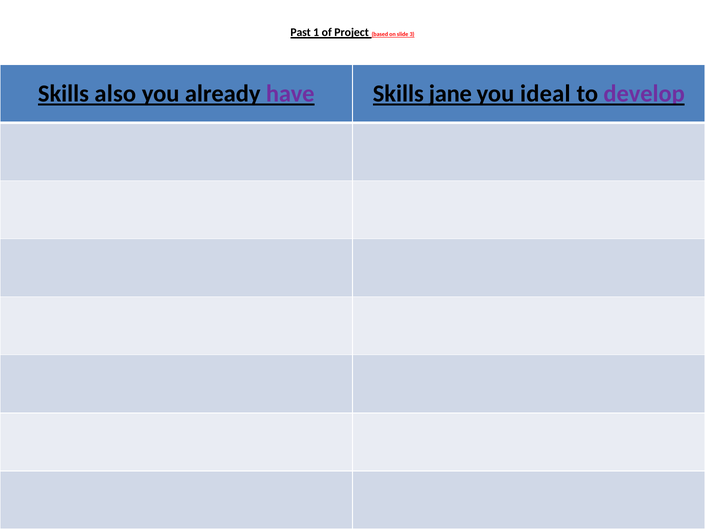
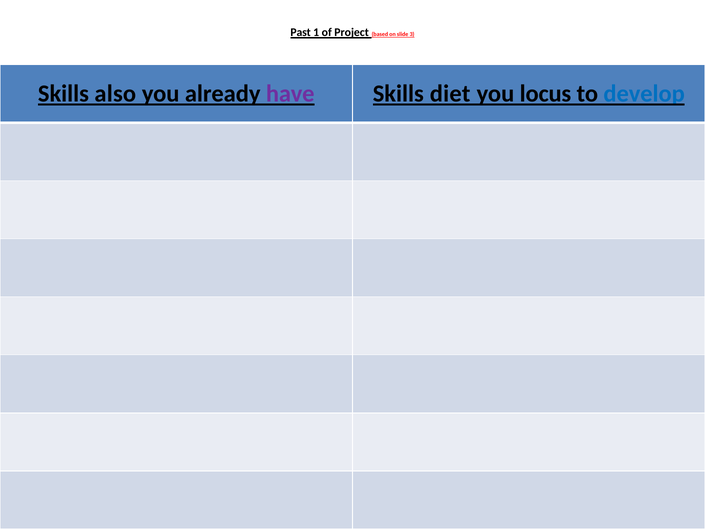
jane: jane -> diet (450, 94)
ideal: ideal -> locus (545, 94)
develop colour: purple -> blue (644, 94)
